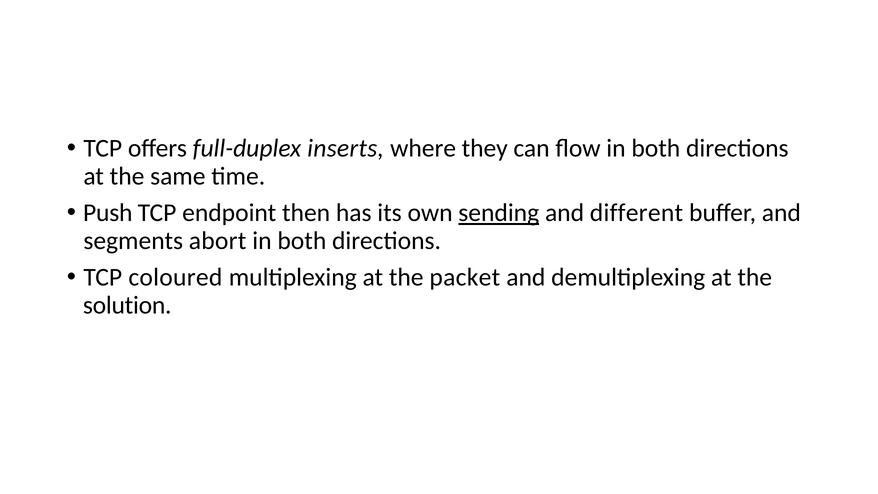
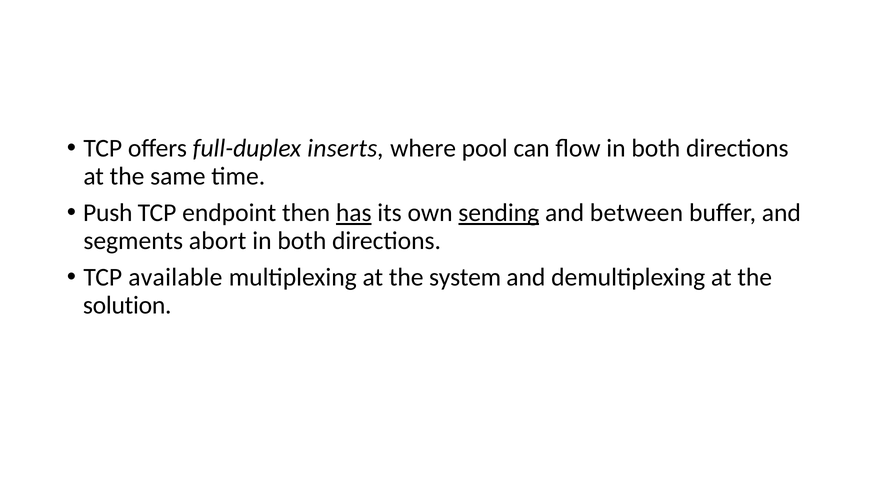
they: they -> pool (485, 148)
has underline: none -> present (354, 213)
different: different -> between (637, 213)
coloured: coloured -> available (175, 277)
packet: packet -> system (465, 277)
